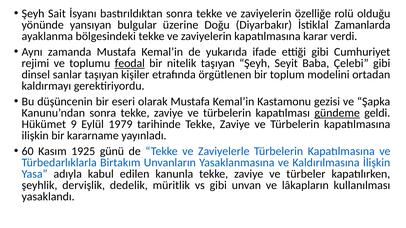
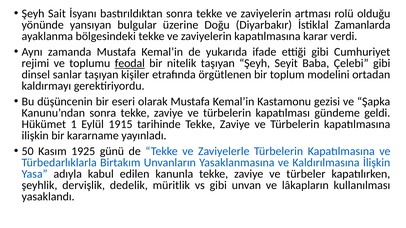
özelliğe: özelliğe -> artması (313, 14)
gündeme underline: present -> none (337, 113)
9: 9 -> 1 (74, 124)
1979: 1979 -> 1915 (121, 124)
60: 60 -> 50 (28, 151)
